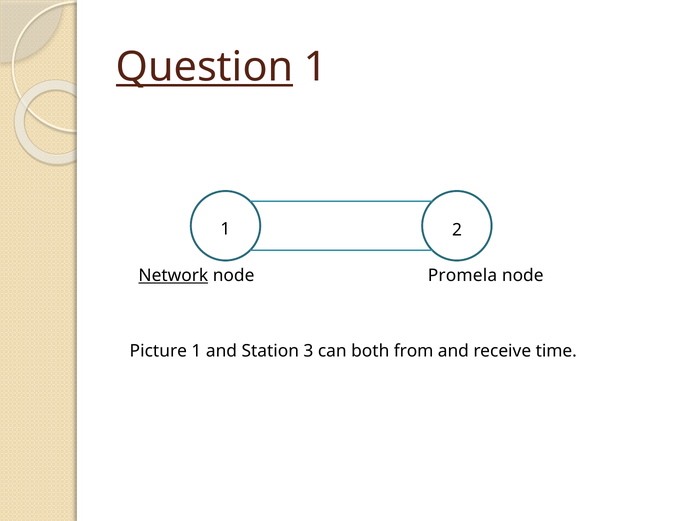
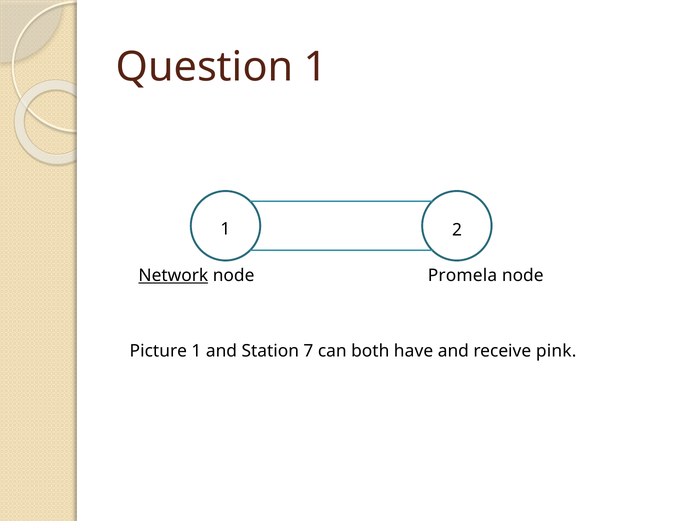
Question underline: present -> none (204, 67)
3: 3 -> 7 (308, 350)
from: from -> have (414, 350)
time: time -> pink (556, 350)
